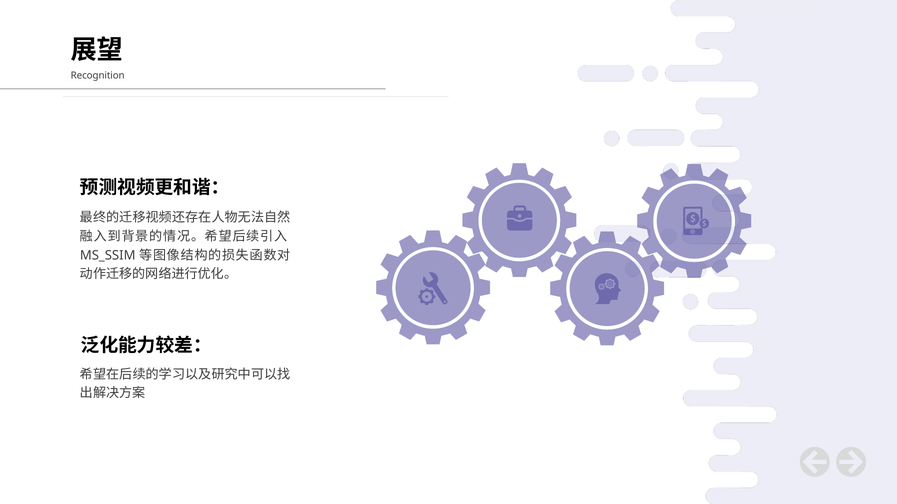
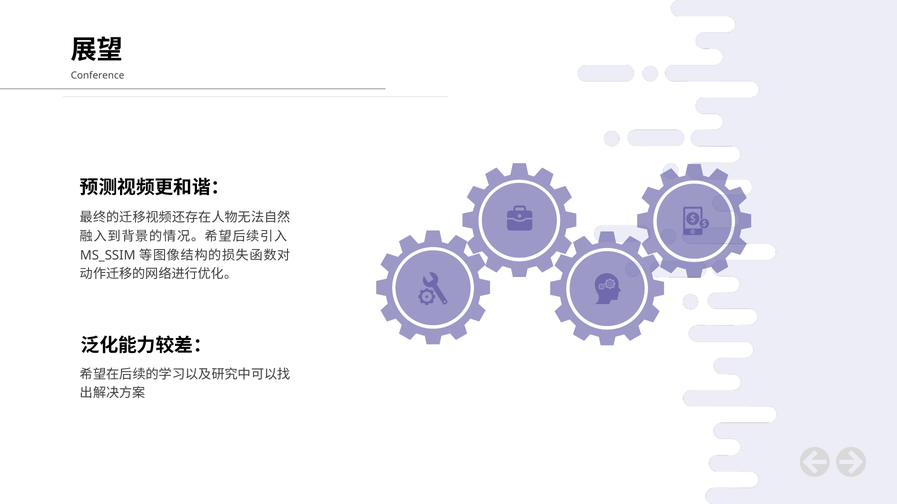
Recognition: Recognition -> Conference (98, 76)
